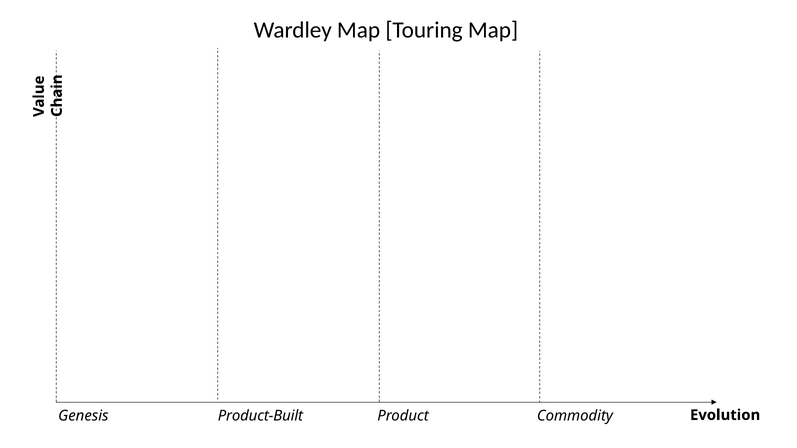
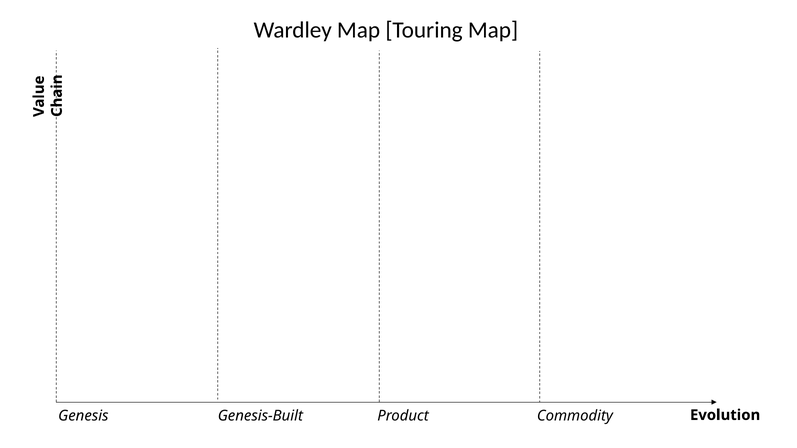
Product-Built: Product-Built -> Genesis-Built (260, 416)
